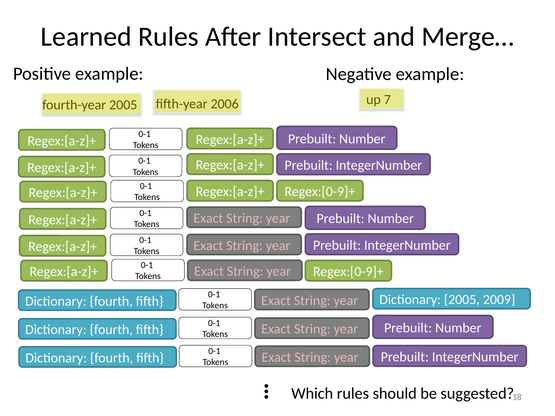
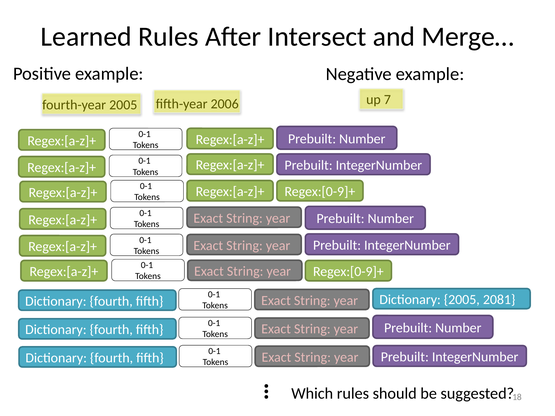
2009: 2009 -> 2081 (499, 300)
